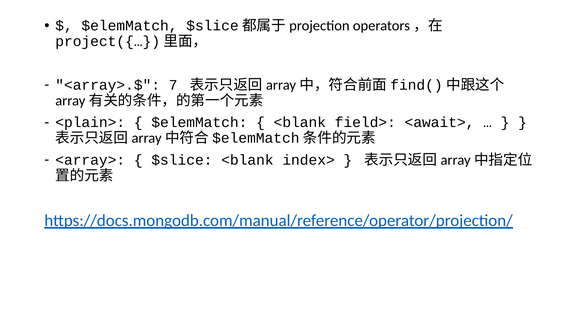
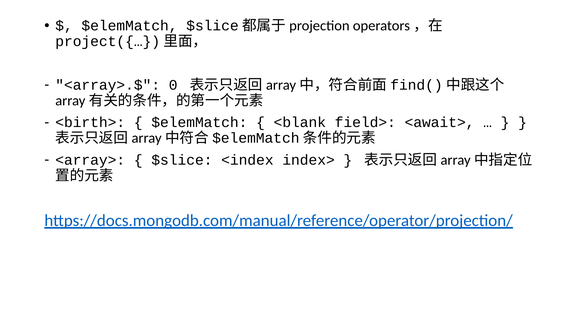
7: 7 -> 0 (173, 85)
<plain>: <plain> -> <birth> (90, 123)
$slice <blank: <blank -> <index (247, 160)
